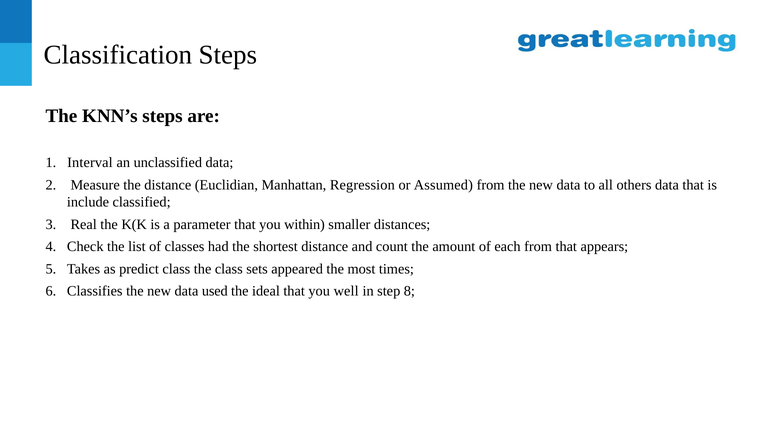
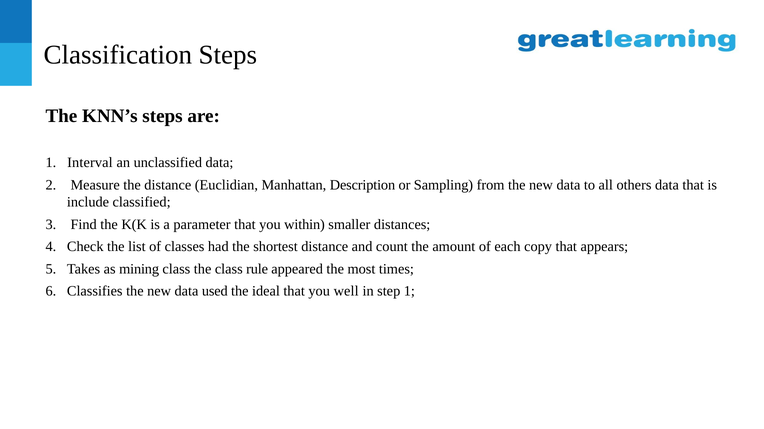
Regression: Regression -> Description (362, 185)
Assumed: Assumed -> Sampling (443, 185)
Real: Real -> Find (84, 225)
each from: from -> copy (538, 247)
predict: predict -> mining (139, 269)
sets: sets -> rule (257, 269)
step 8: 8 -> 1 (409, 292)
